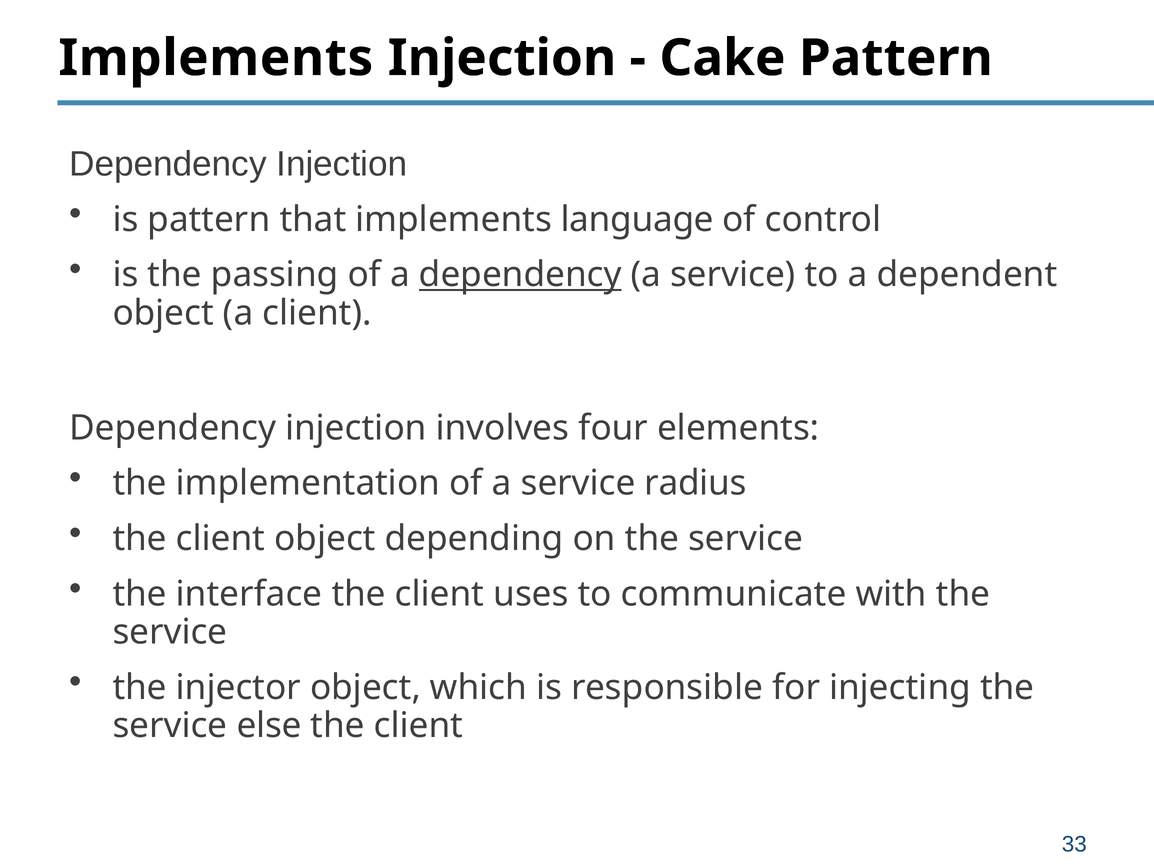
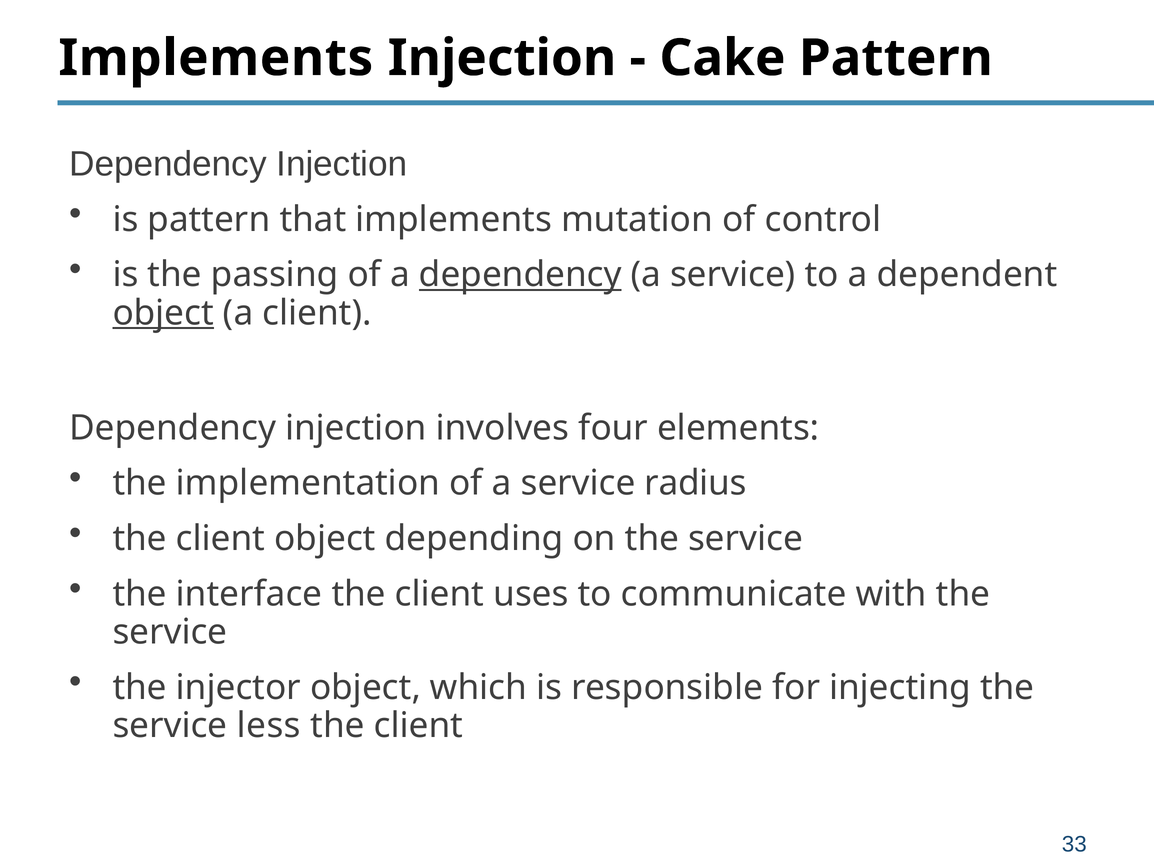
language: language -> mutation (637, 219)
object underline: none -> present (163, 313)
else: else -> less (269, 725)
